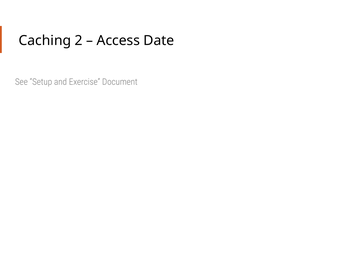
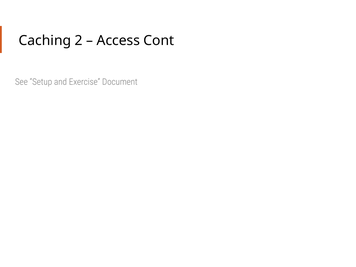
Date: Date -> Cont (159, 40)
